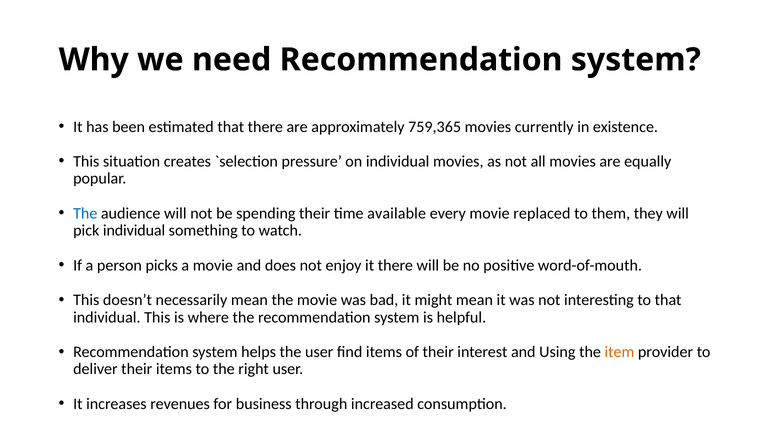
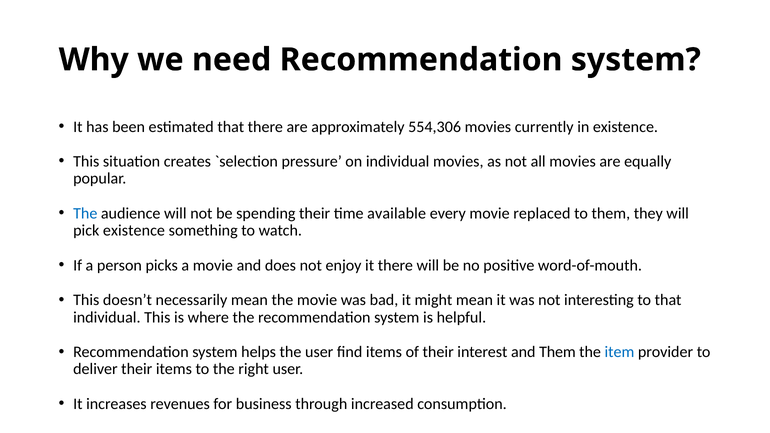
759,365: 759,365 -> 554,306 (435, 127)
pick individual: individual -> existence (134, 231)
and Using: Using -> Them (557, 352)
item colour: orange -> blue (619, 352)
